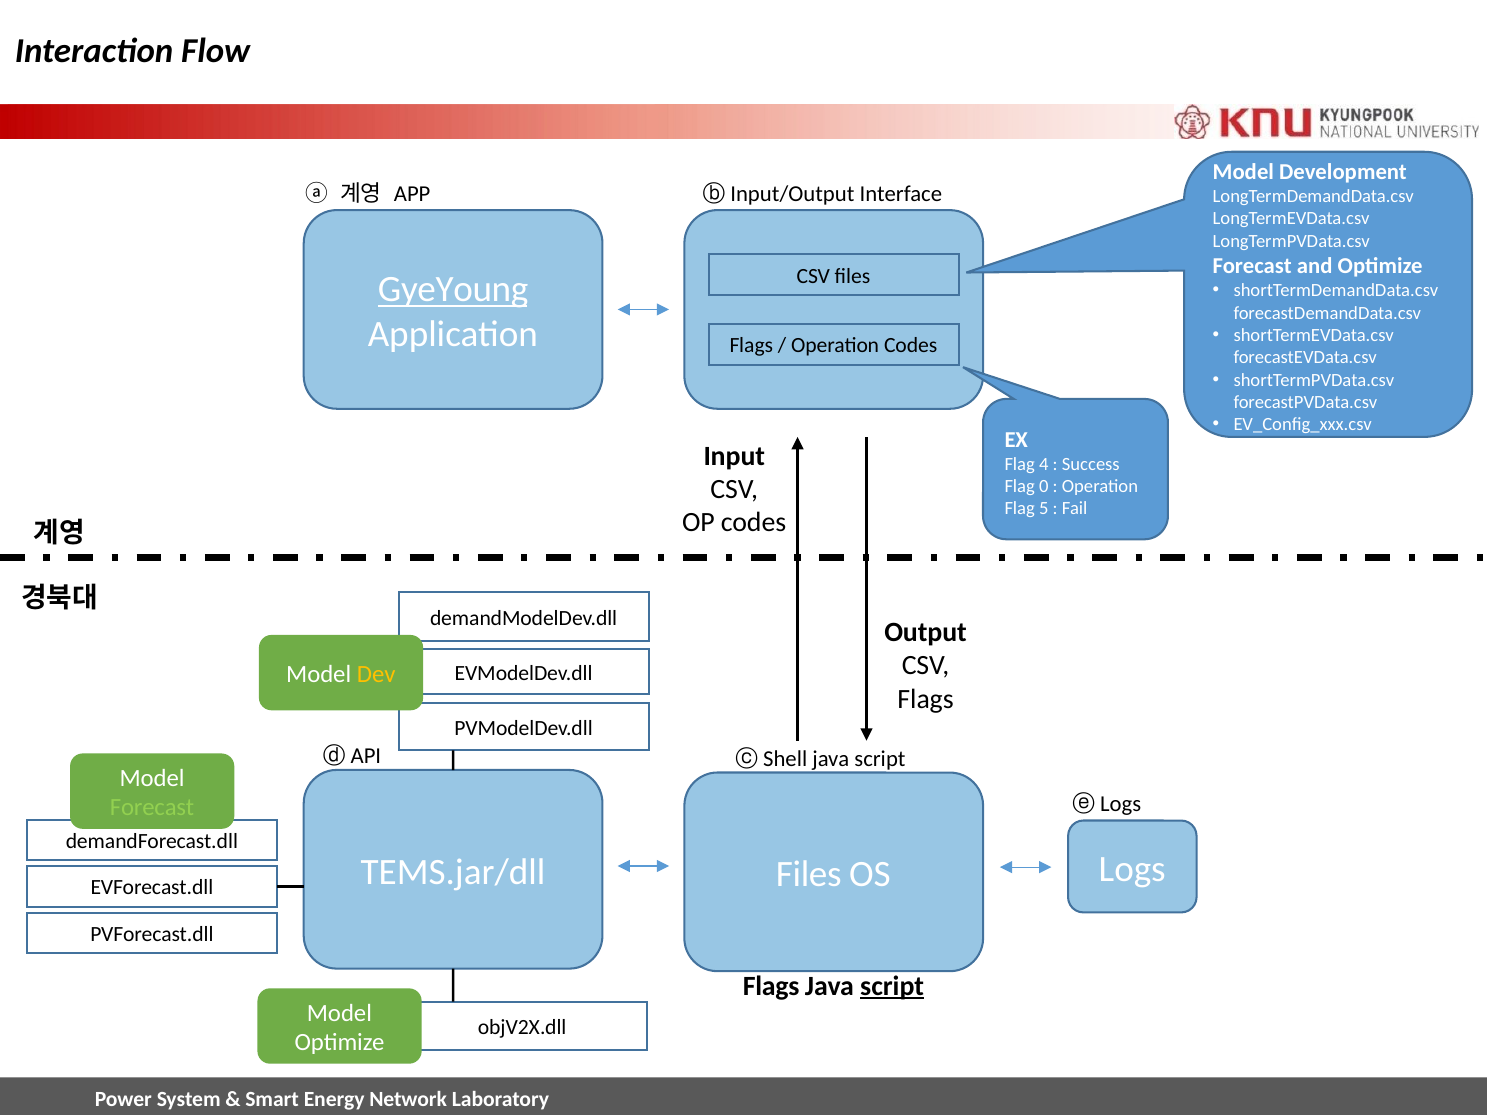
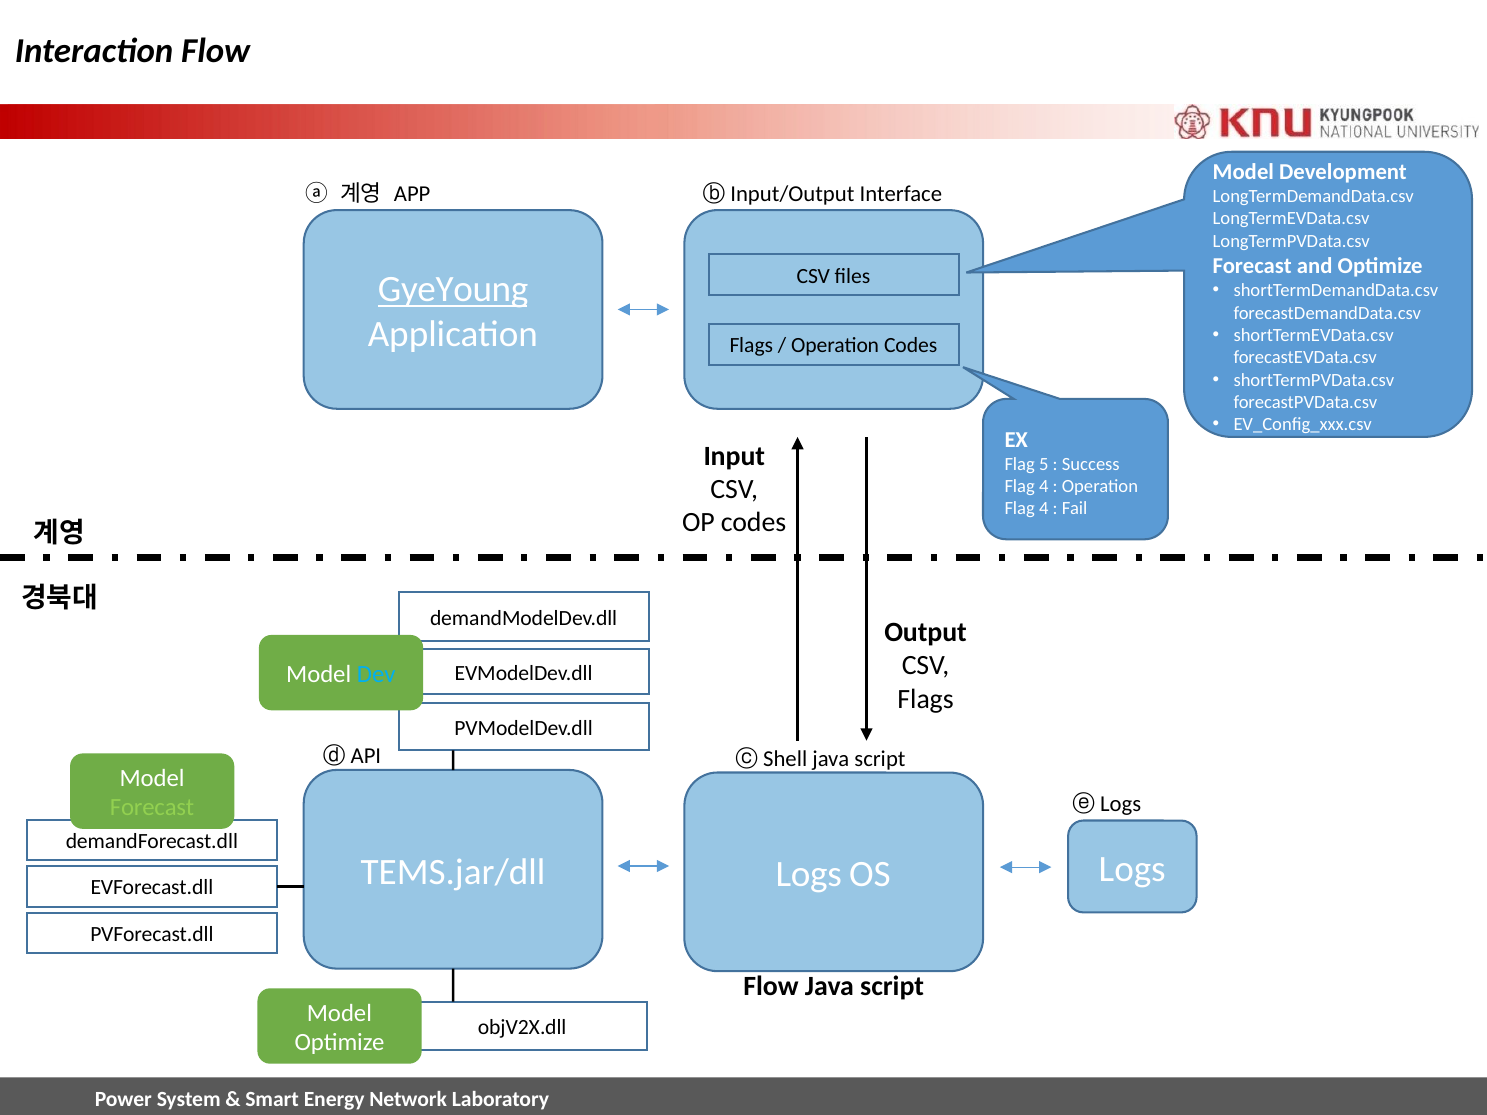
4: 4 -> 5 (1044, 464)
0: 0 -> 4 (1044, 487)
5: 5 -> 4 (1044, 509)
Dev colour: yellow -> light blue (376, 674)
Files: Files -> Logs (809, 875)
Flags: Flags -> Flow (771, 986)
script underline: present -> none (892, 986)
